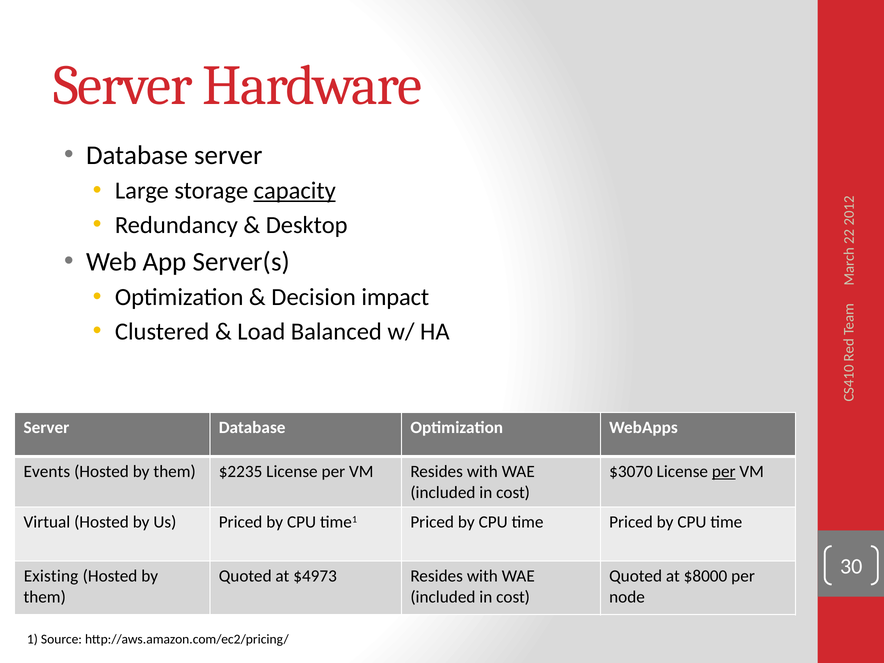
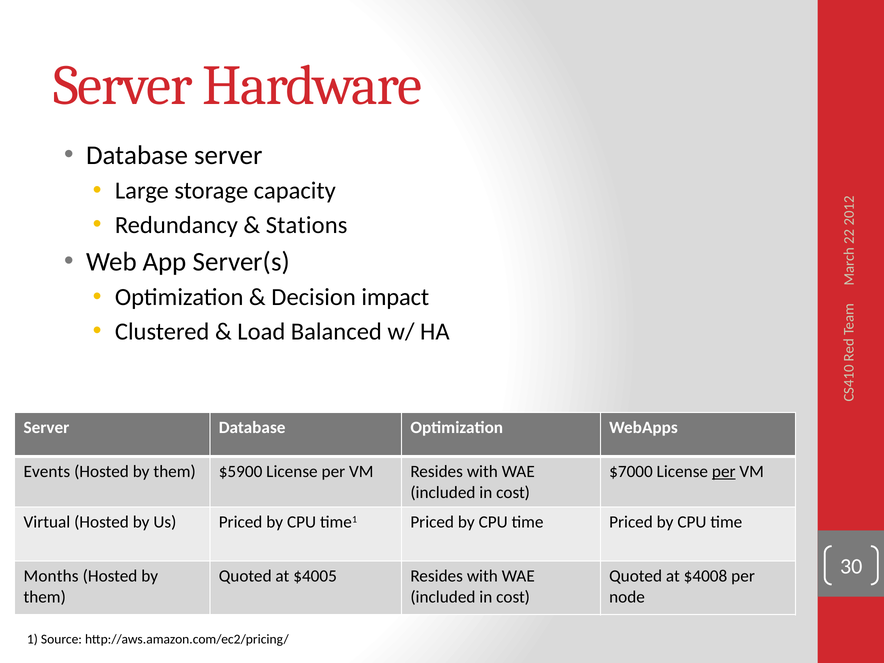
capacity underline: present -> none (295, 191)
Desktop: Desktop -> Stations (307, 225)
$2235: $2235 -> $5900 (241, 472)
$3070: $3070 -> $7000 (631, 472)
Existing: Existing -> Months (51, 576)
$4973: $4973 -> $4005 (315, 576)
$8000: $8000 -> $4008 (705, 576)
